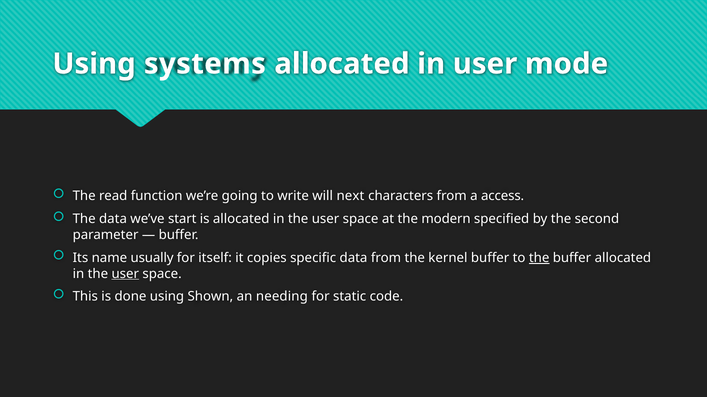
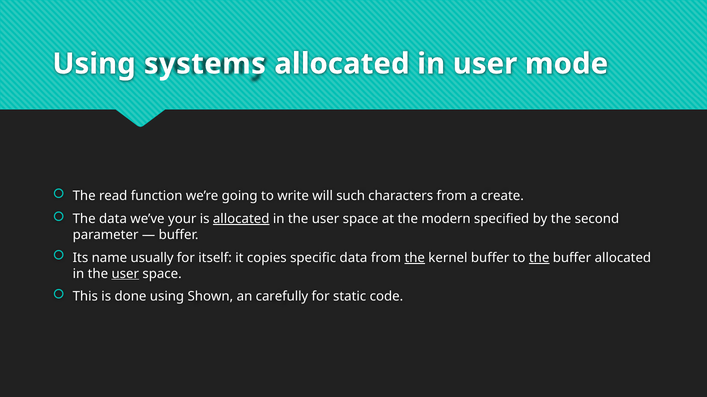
next: next -> such (351, 196)
access: access -> create (503, 196)
start: start -> your (182, 219)
allocated underline: none -> present (241, 219)
the underline: none -> present (415, 258)
needing: needing -> carefully (282, 297)
